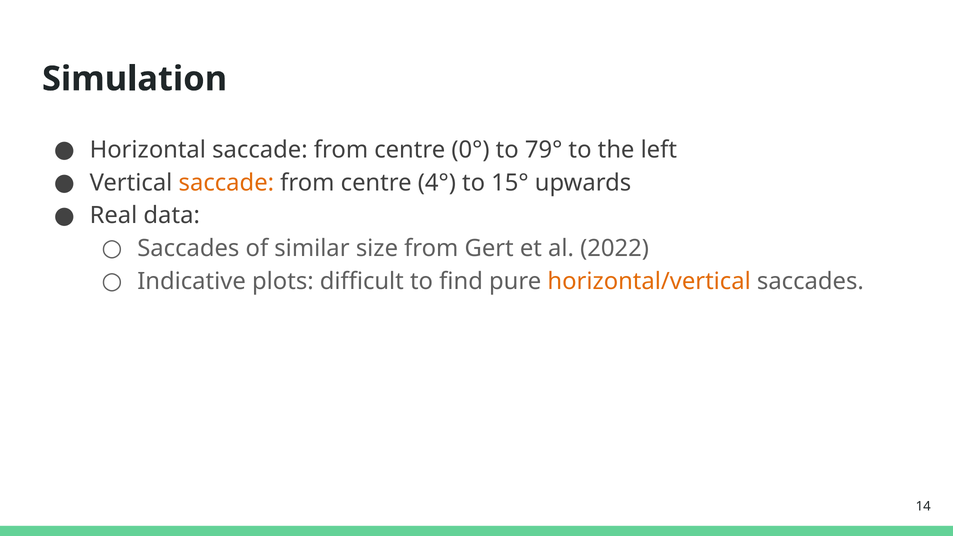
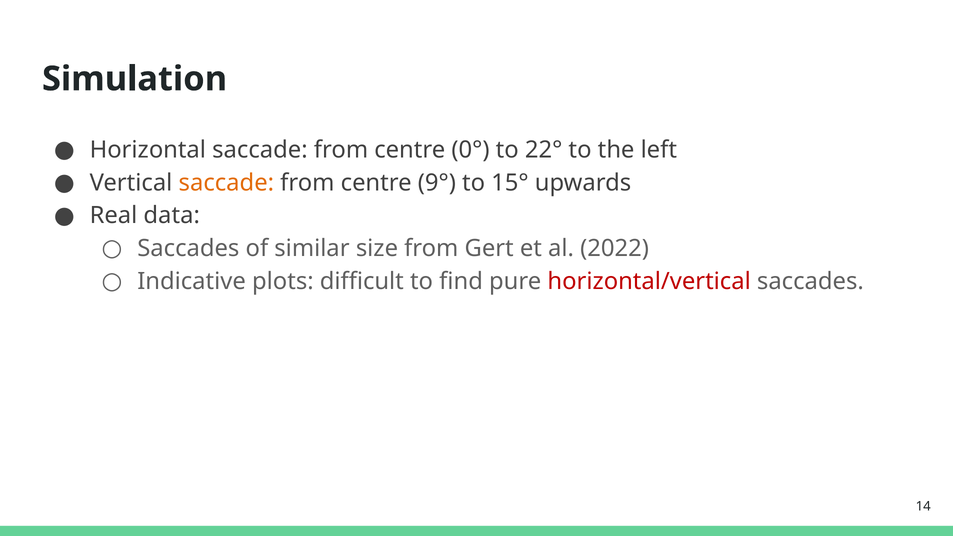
79°: 79° -> 22° (544, 150)
4°: 4° -> 9° (437, 183)
horizontal/vertical colour: orange -> red (649, 281)
